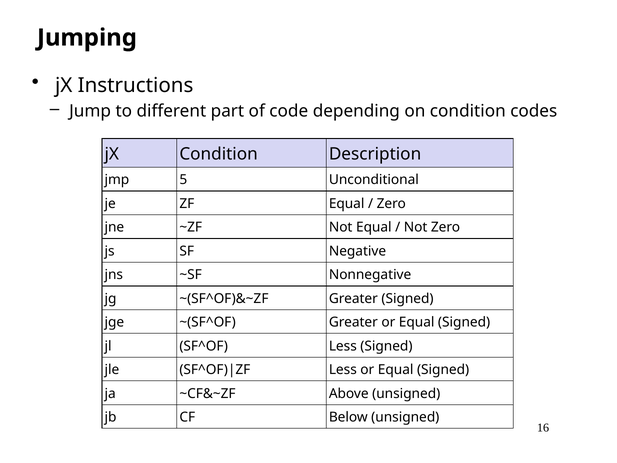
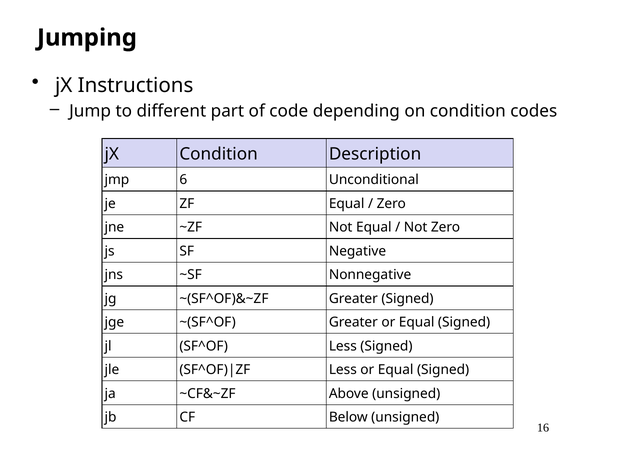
5: 5 -> 6 (183, 180)
